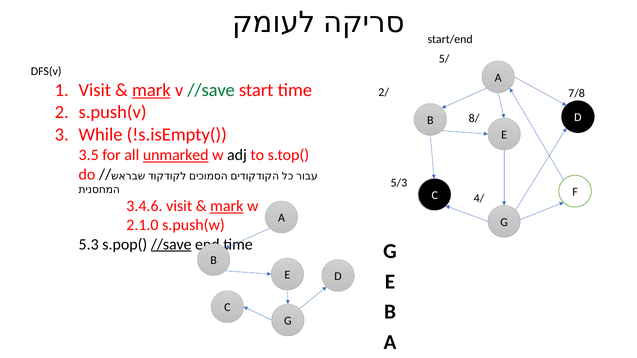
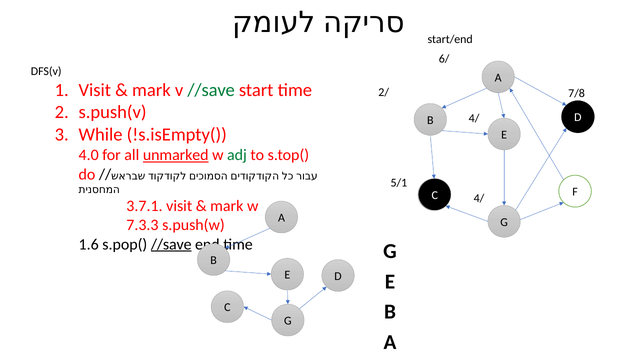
5/: 5/ -> 6/ (444, 59)
mark underline: present -> none (151, 90)
8/: 8/ -> 4/ (474, 119)
3.5: 3.5 -> 4.0 (89, 155)
adj colour: black -> green (237, 155)
5/3: 5/3 -> 5/1 (399, 183)
3.4.6: 3.4.6 -> 3.7.1 (144, 206)
mark underline: present -> none (227, 206)
2.1.0: 2.1.0 -> 7.3.3 (142, 225)
5.3: 5.3 -> 1.6 (89, 244)
